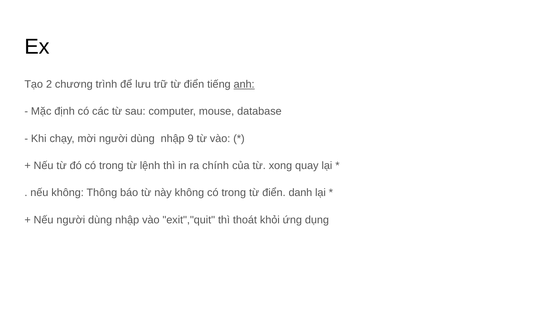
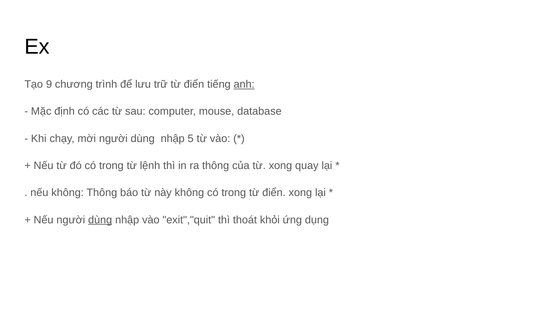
2: 2 -> 9 (49, 84)
9: 9 -> 5 (191, 139)
ra chính: chính -> thông (216, 166)
điển danh: danh -> xong (300, 193)
dùng underline: none -> present (100, 220)
